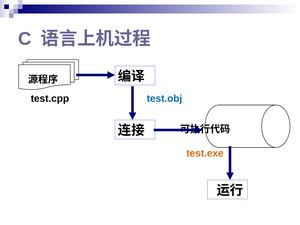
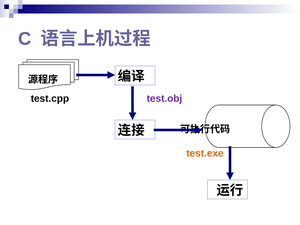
test.obj colour: blue -> purple (164, 98)
